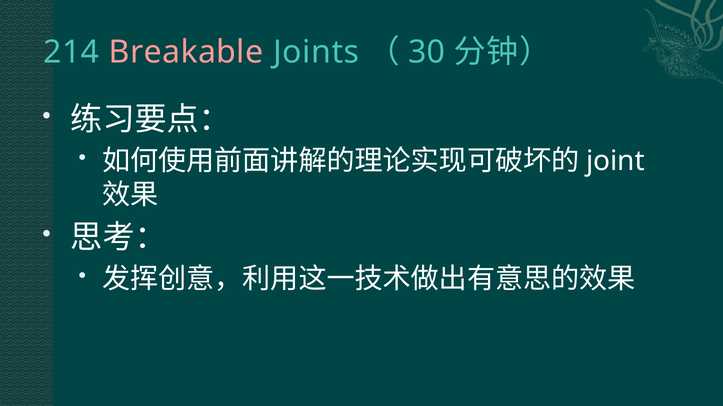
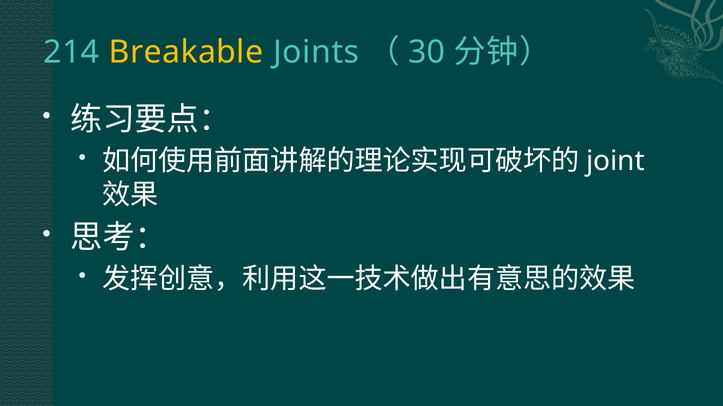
Breakable colour: pink -> yellow (186, 52)
